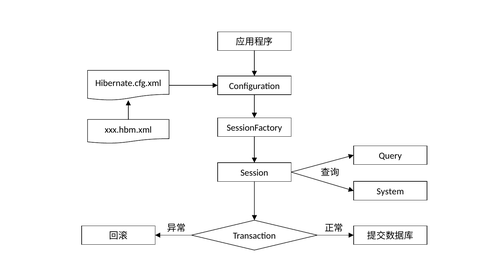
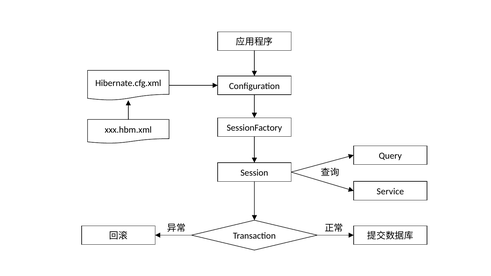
System: System -> Service (390, 192)
